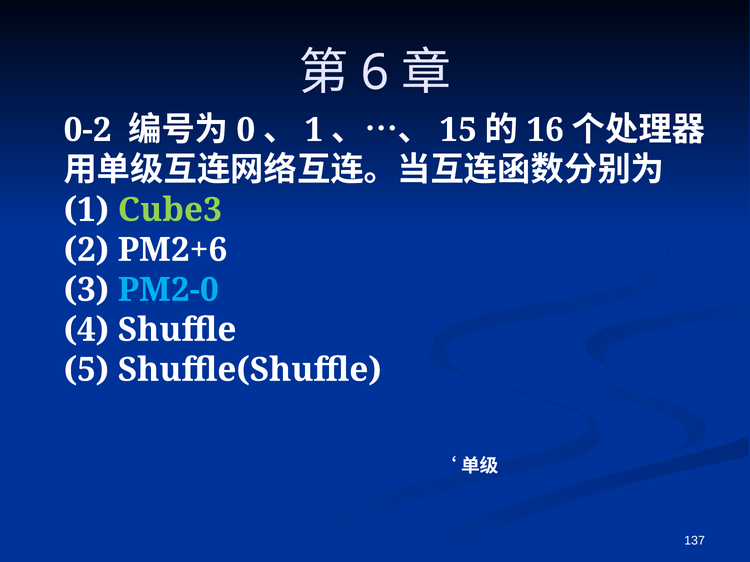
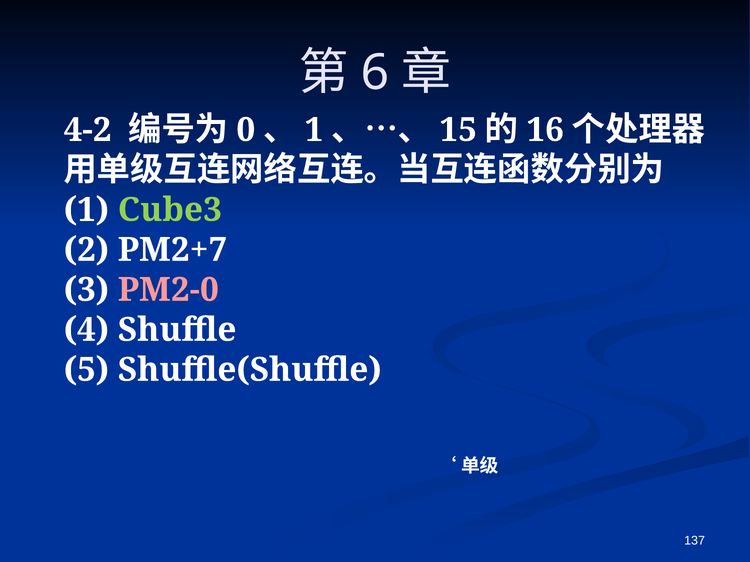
0-2: 0-2 -> 4-2 (88, 130)
PM2+6: PM2+6 -> PM2+7 (173, 250)
PM2-0 colour: light blue -> pink (168, 290)
